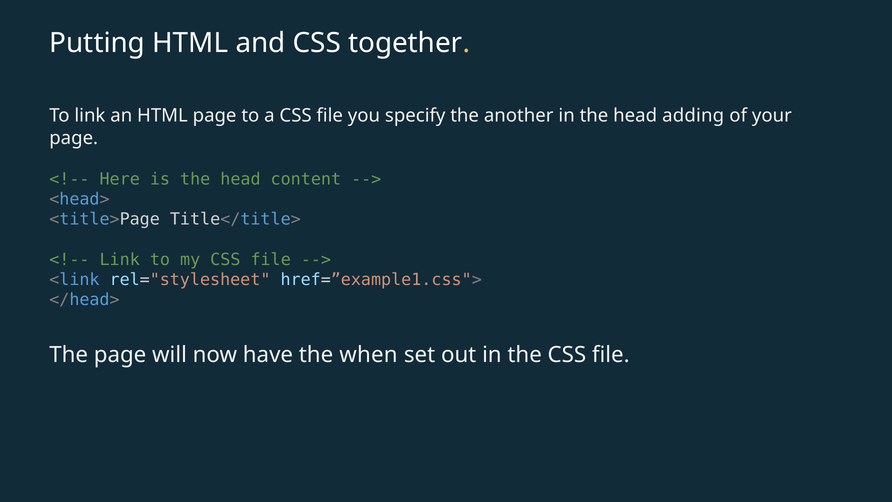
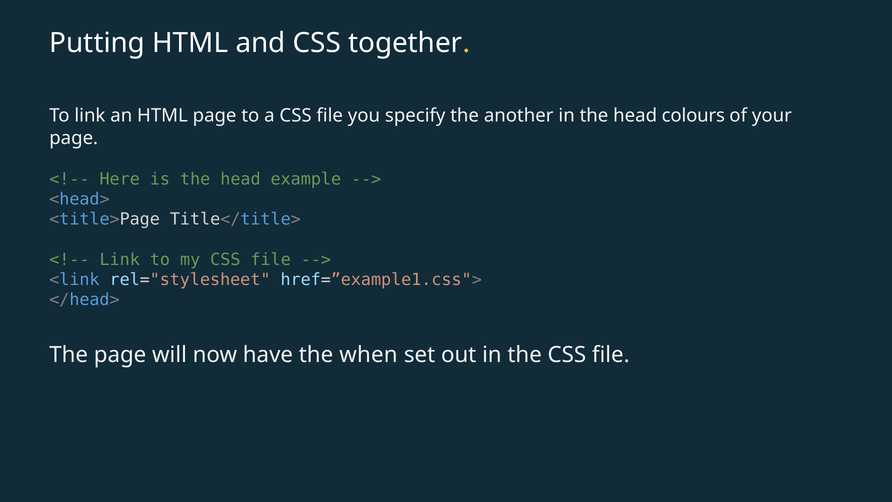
adding: adding -> colours (693, 116)
content: content -> example (306, 179)
